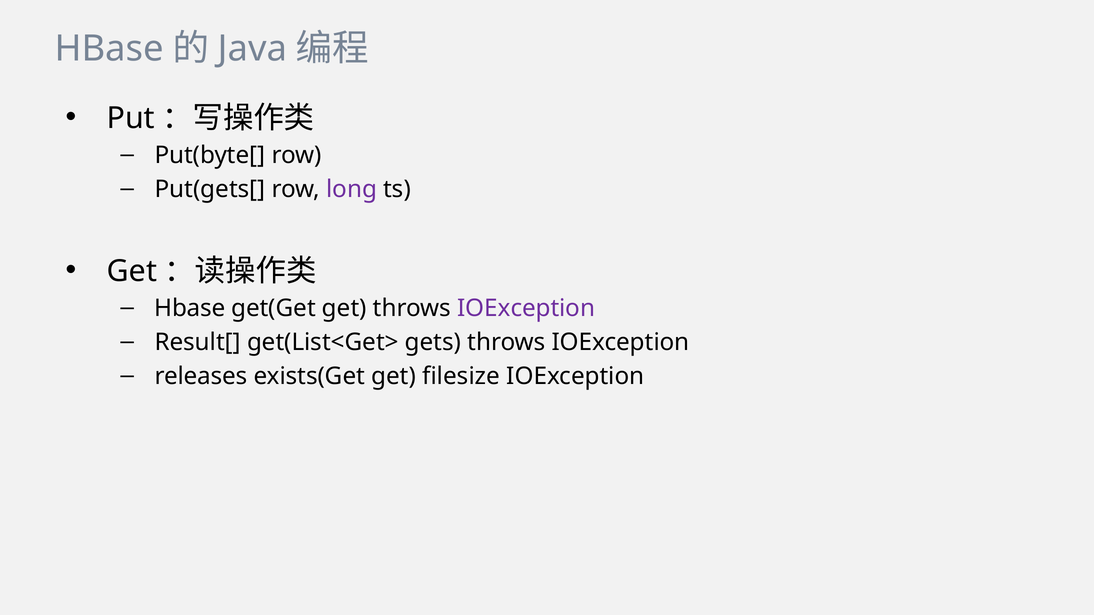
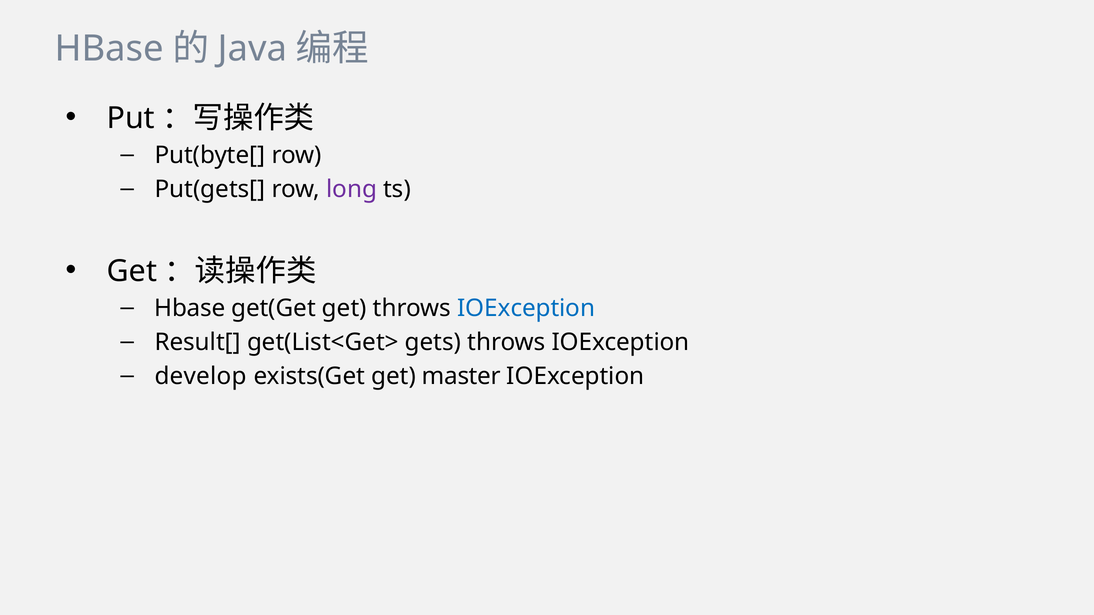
IOException colour: purple -> blue (526, 309)
releases: releases -> develop (201, 377)
filesize: filesize -> master (461, 377)
